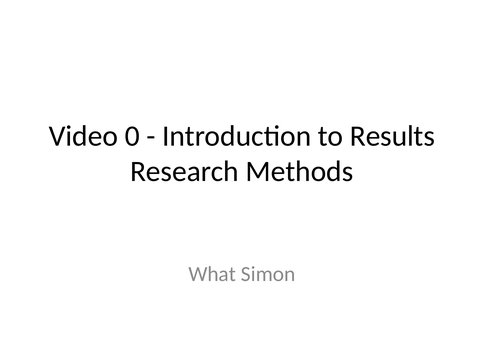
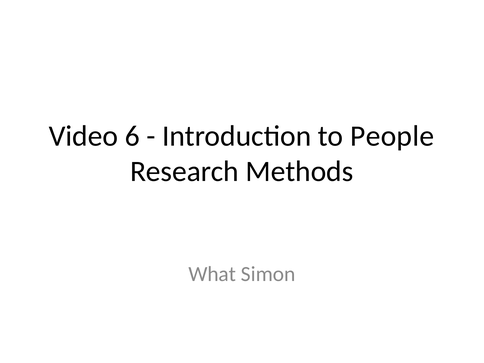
0: 0 -> 6 (132, 136)
Results: Results -> People (392, 136)
